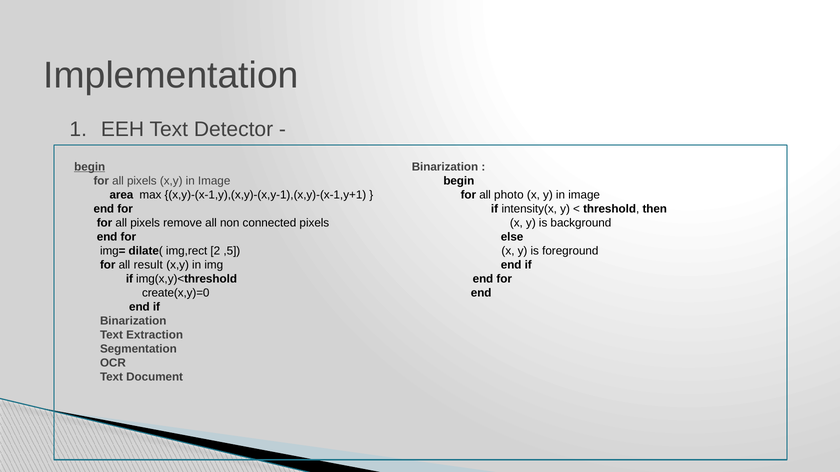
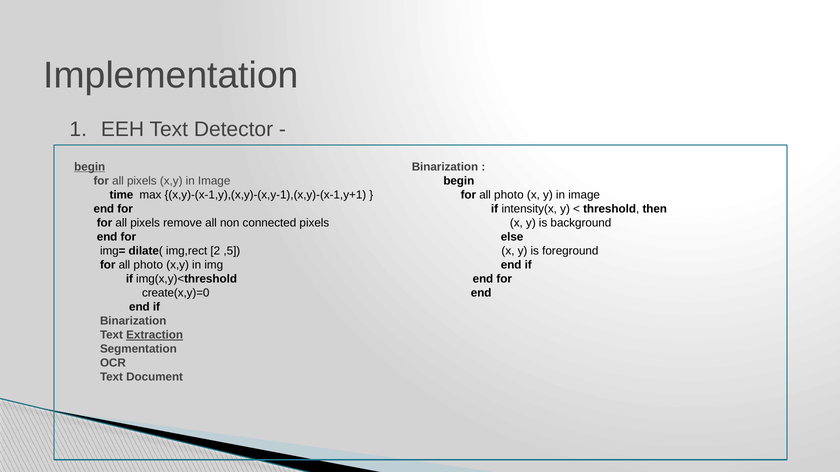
area: area -> time (121, 195)
result: result -> photo (148, 265)
Extraction underline: none -> present (155, 335)
